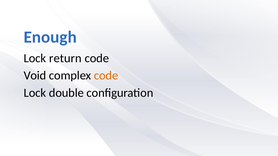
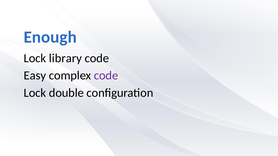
return: return -> library (65, 58)
Void: Void -> Easy (35, 76)
code colour: orange -> purple (106, 76)
